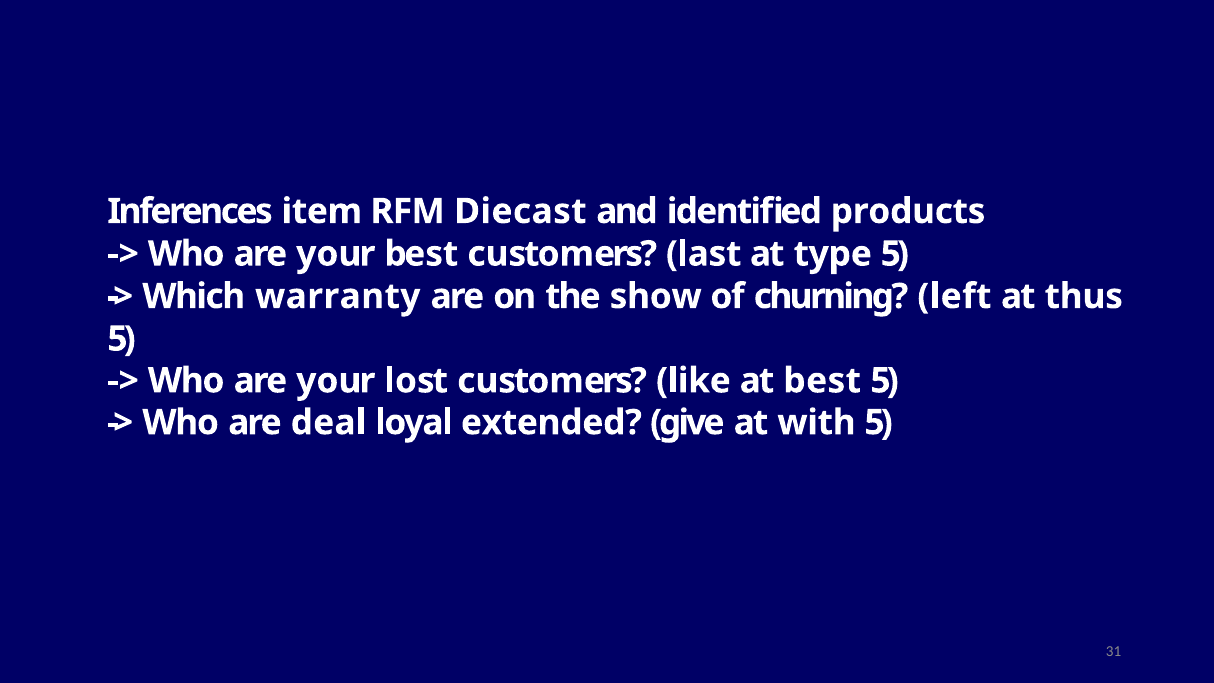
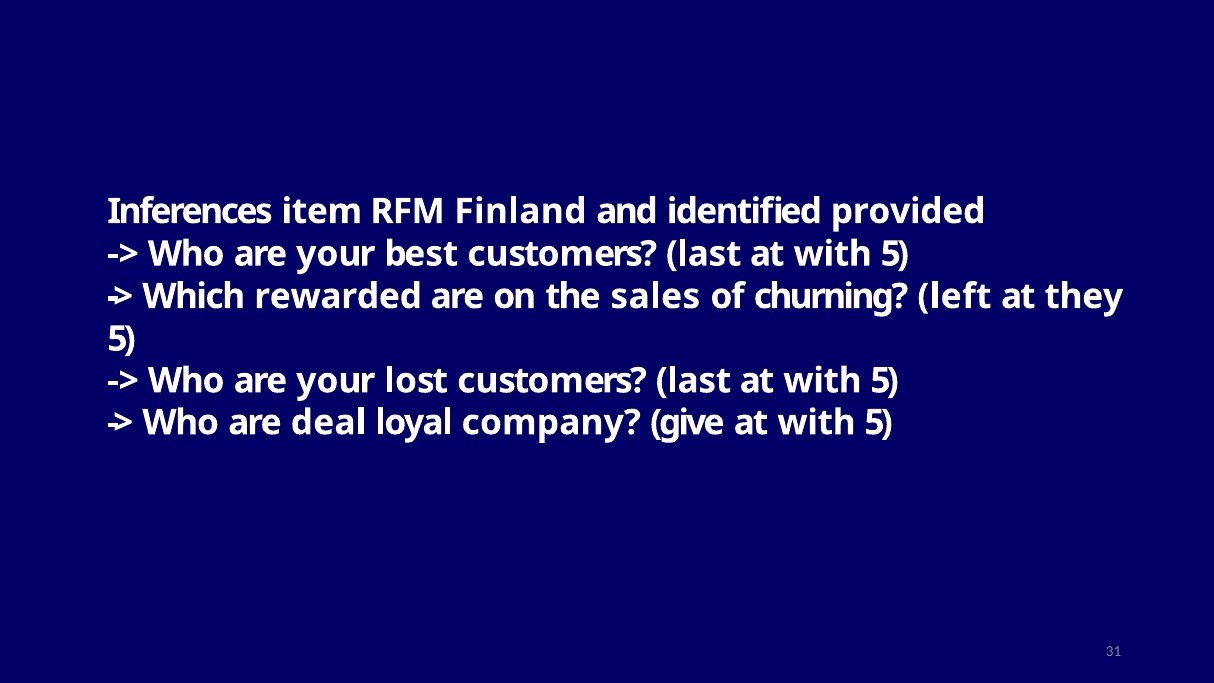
Diecast: Diecast -> Finland (520, 211)
products: products -> provided (908, 211)
type: type -> with (833, 254)
warranty: warranty -> rewarded (338, 296)
show: show -> sales (655, 296)
thus: thus -> they (1084, 296)
lost customers like: like -> last (693, 381)
best: best -> with (823, 381)
extended: extended -> company (551, 422)
